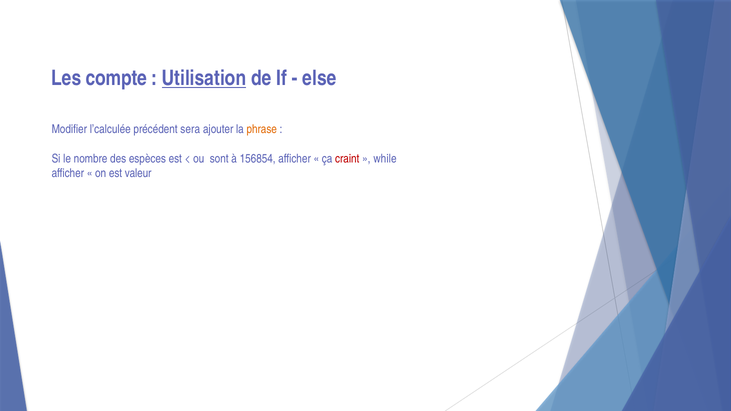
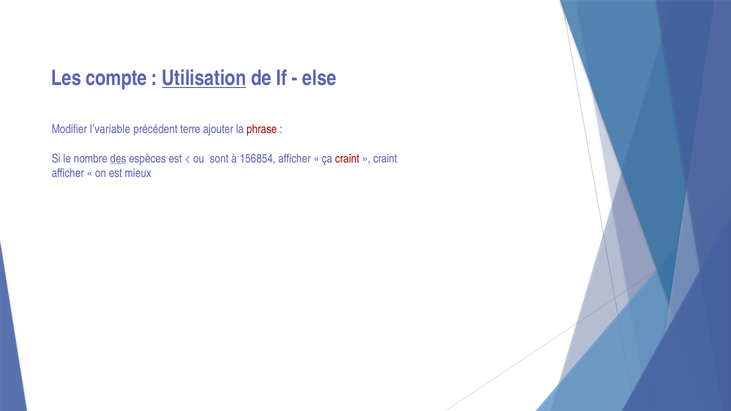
l’calculée: l’calculée -> l’variable (110, 129)
sera: sera -> terre (190, 129)
phrase colour: orange -> red (262, 129)
des underline: none -> present (118, 159)
while: while -> craint (385, 159)
valeur: valeur -> mieux (138, 173)
